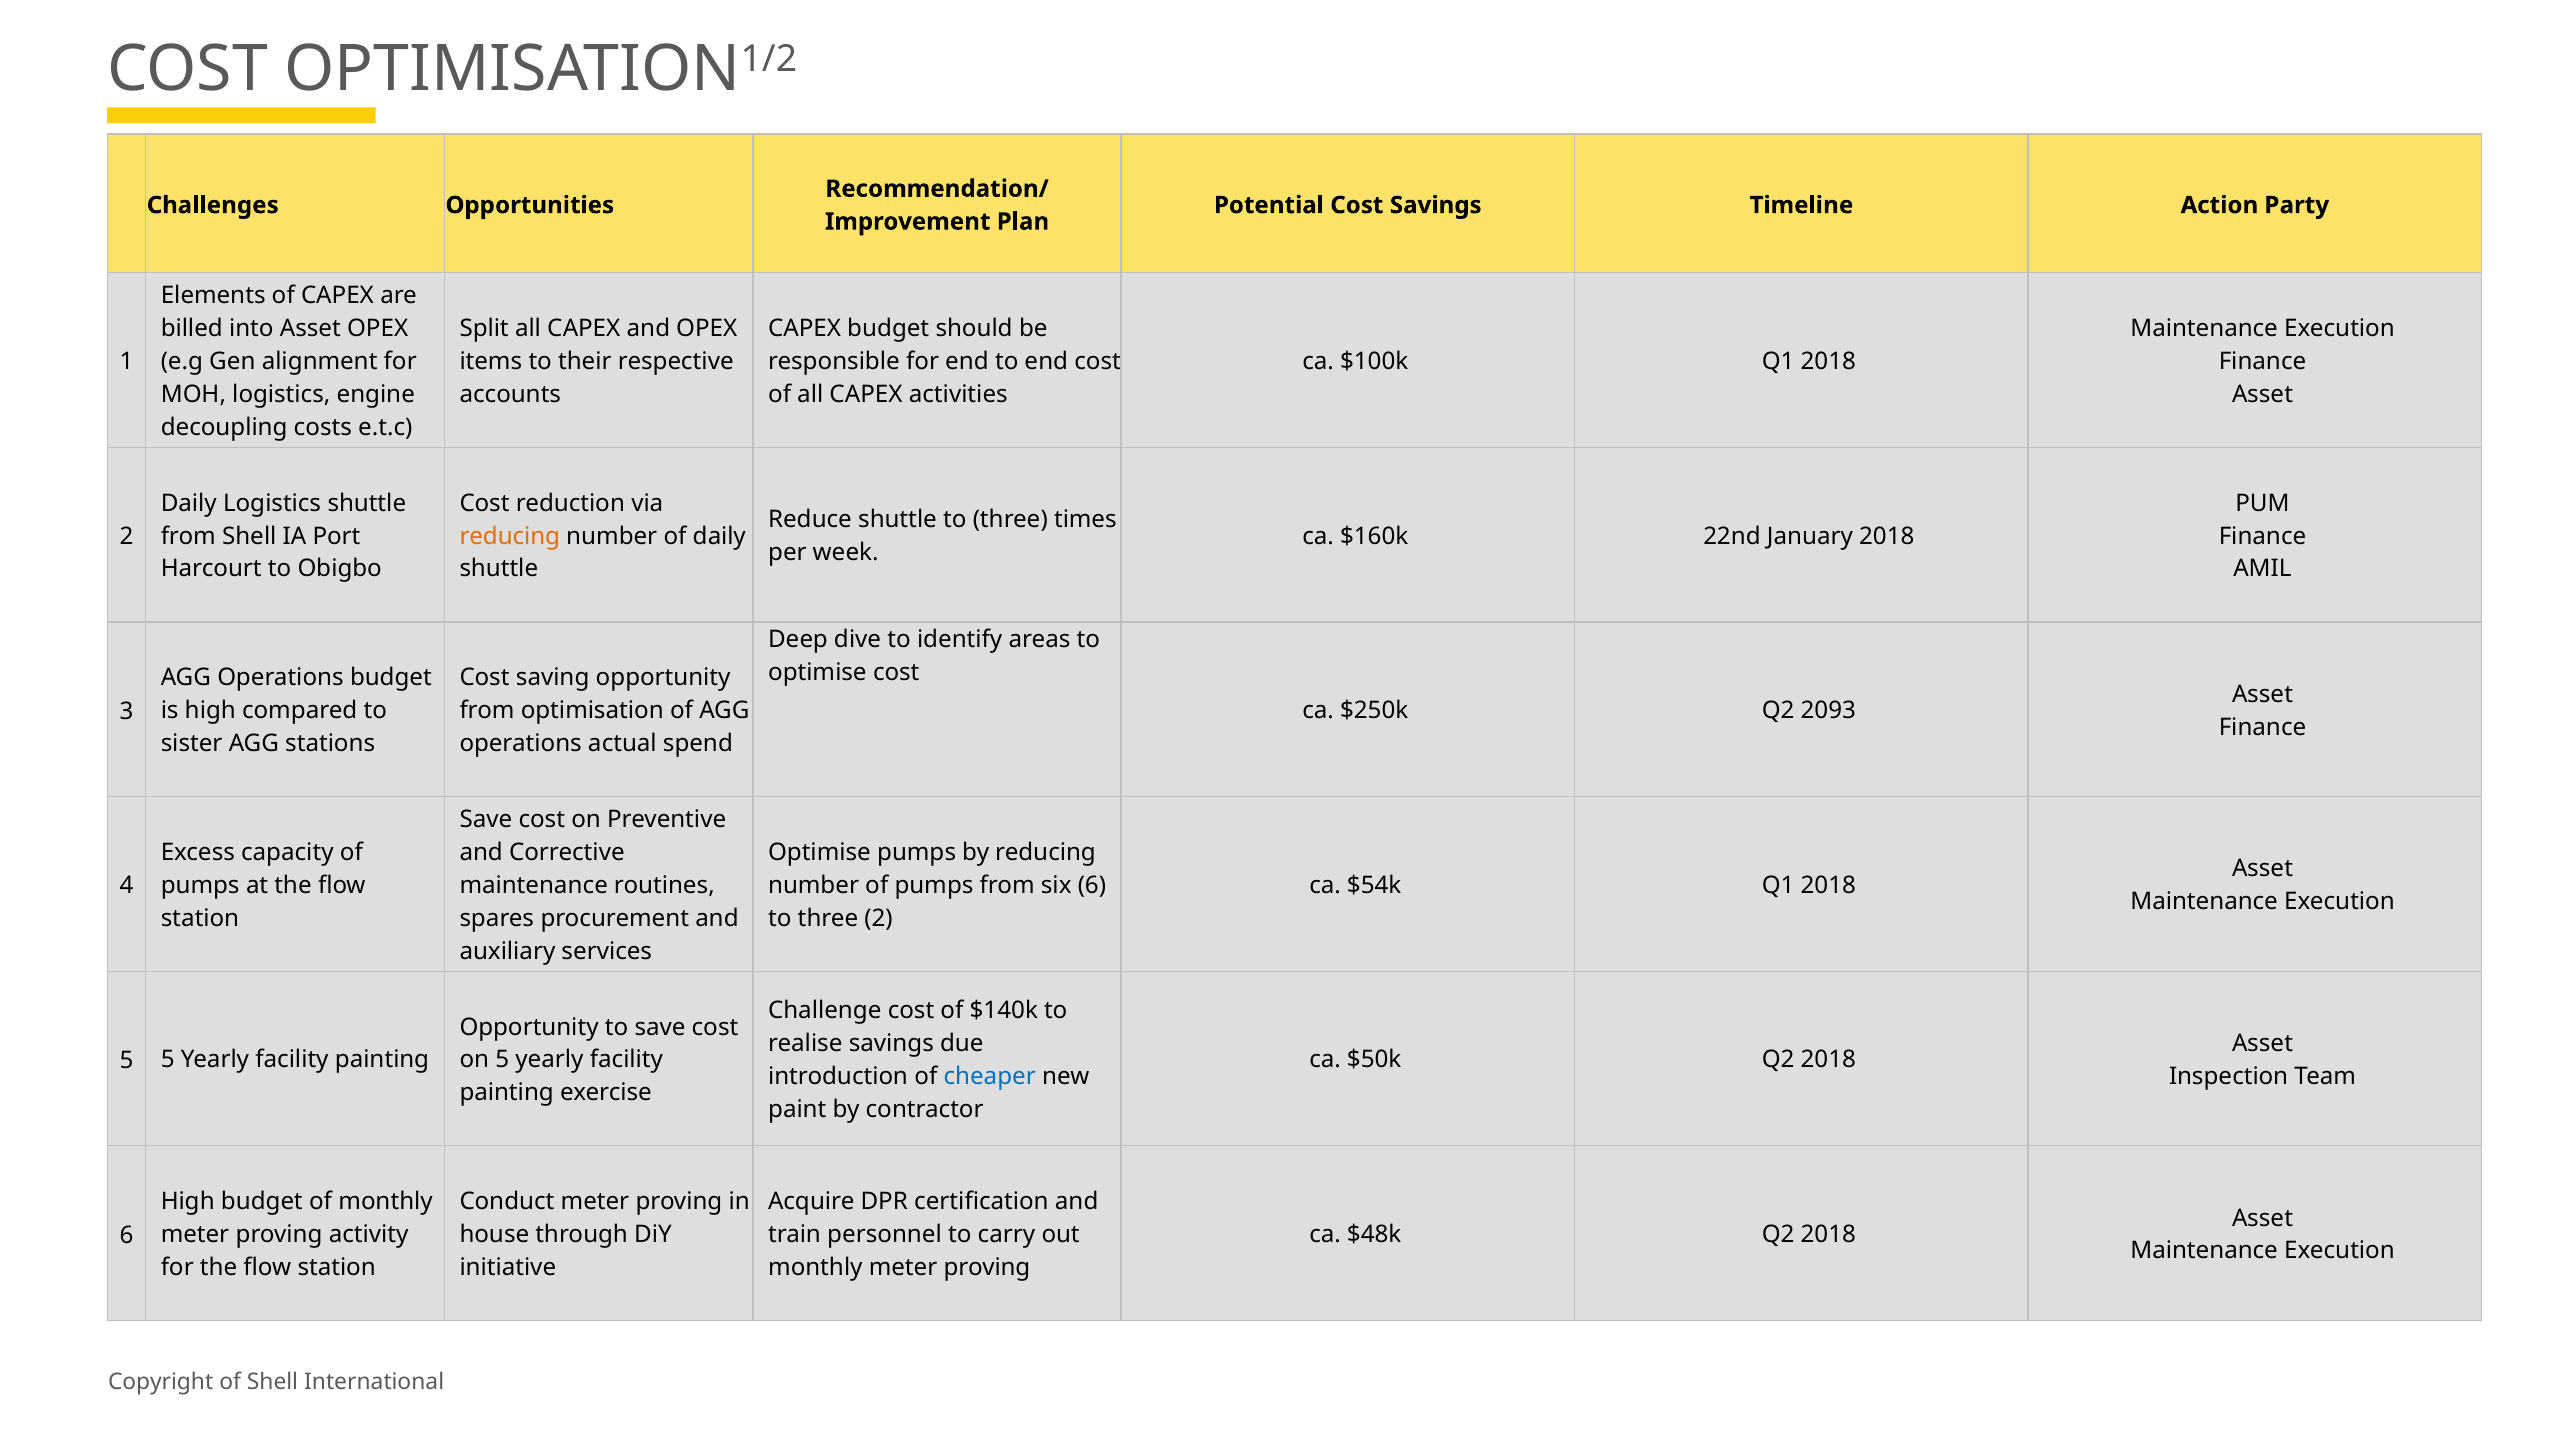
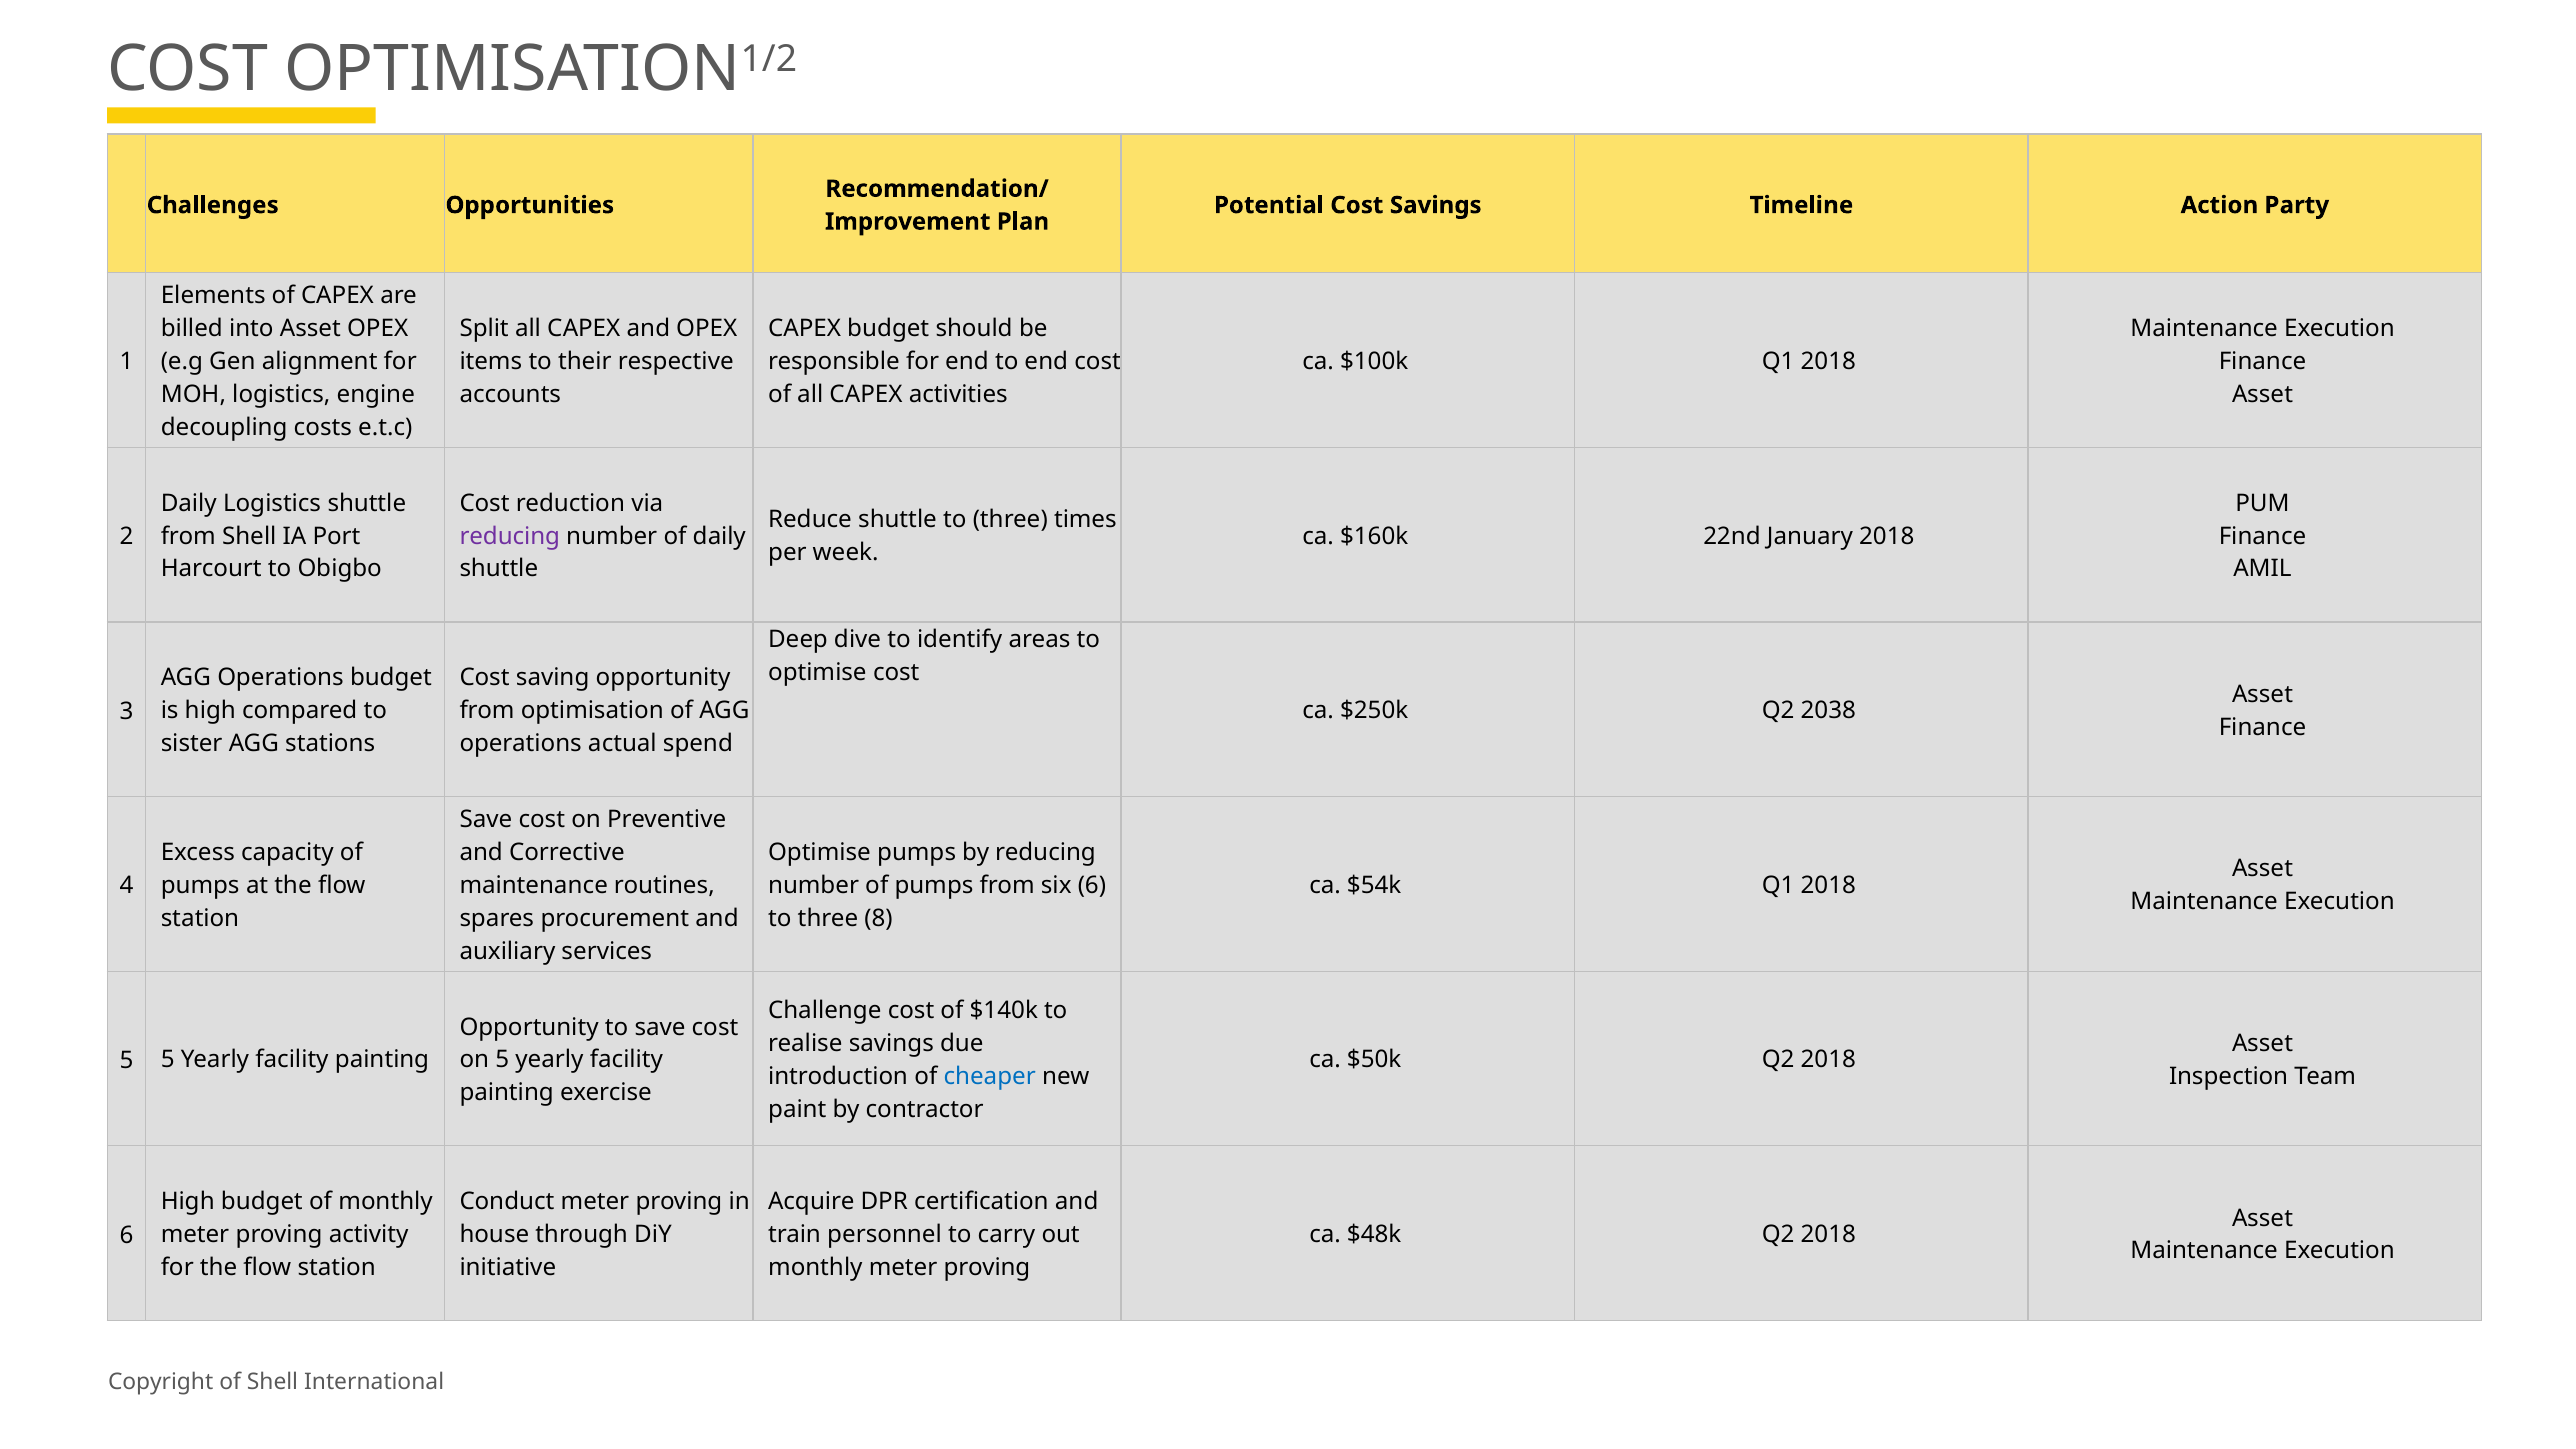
reducing colour: orange -> purple (510, 536)
2093: 2093 -> 2038 (1828, 711)
three 2: 2 -> 8 (879, 918)
